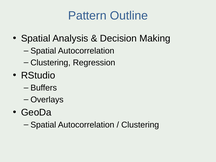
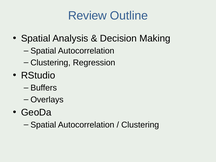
Pattern: Pattern -> Review (87, 16)
